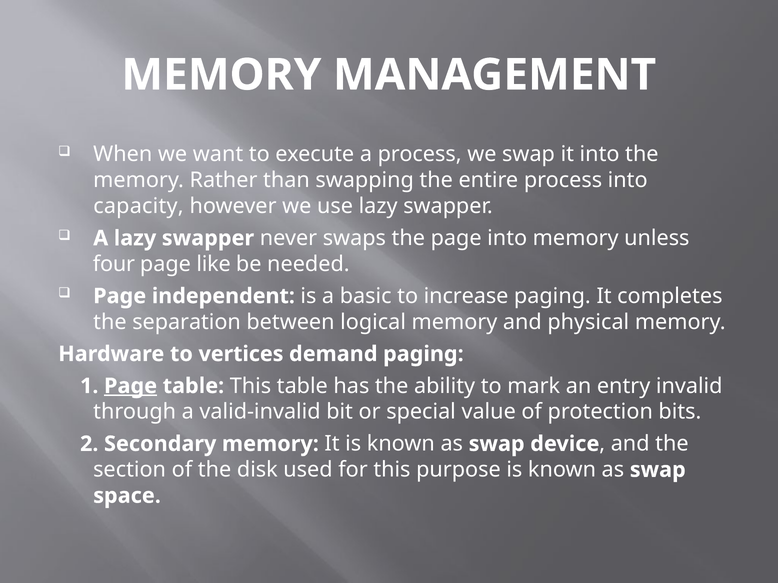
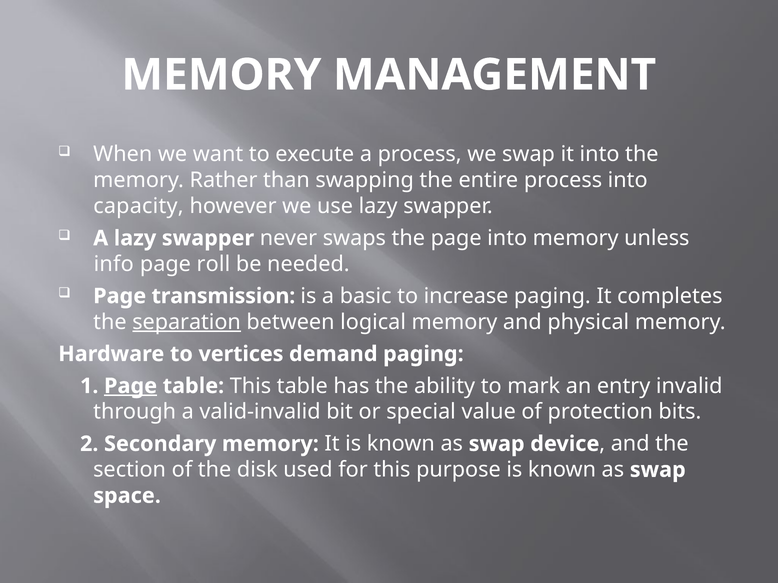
four: four -> info (114, 264)
like: like -> roll (213, 264)
independent: independent -> transmission (223, 296)
separation underline: none -> present (187, 322)
